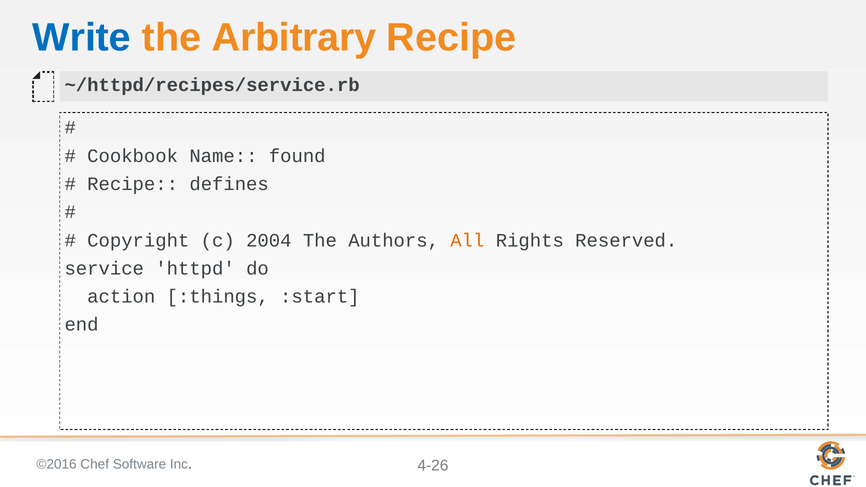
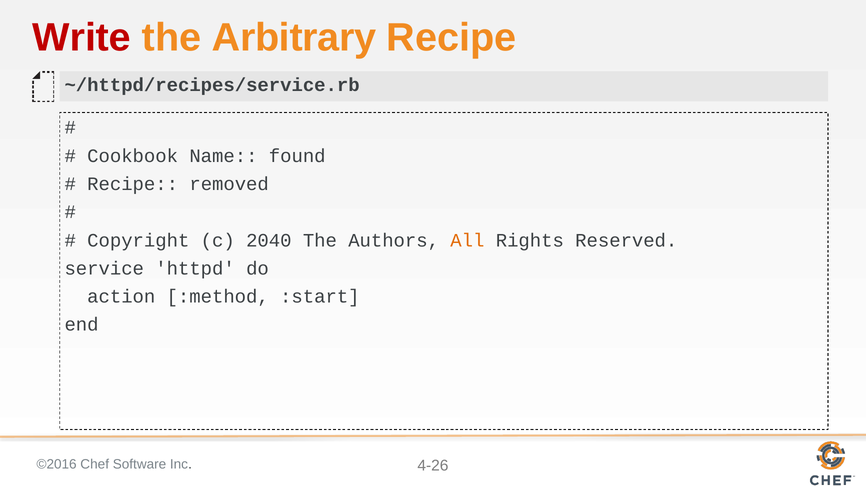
Write colour: blue -> red (82, 37)
defines: defines -> removed (229, 184)
2004: 2004 -> 2040 (269, 240)
:things: :things -> :method (218, 297)
